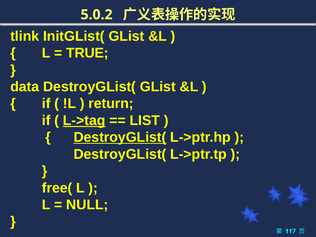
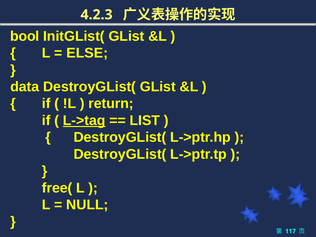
5.0.2: 5.0.2 -> 4.2.3 (97, 15)
tlink: tlink -> bool (25, 36)
TRUE: TRUE -> ELSE (87, 53)
DestroyGList( underline: present -> none (120, 137)
